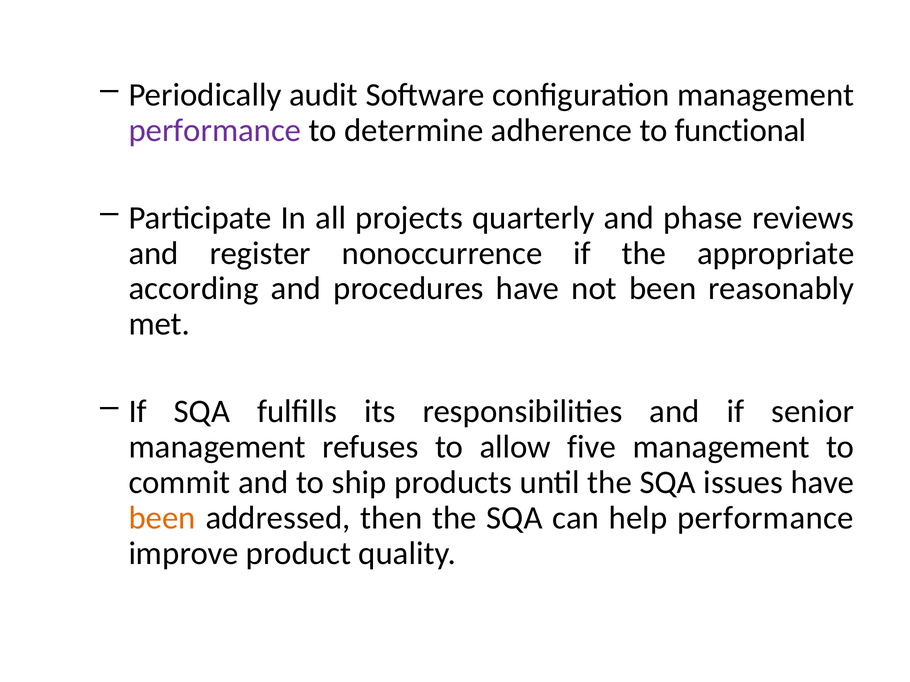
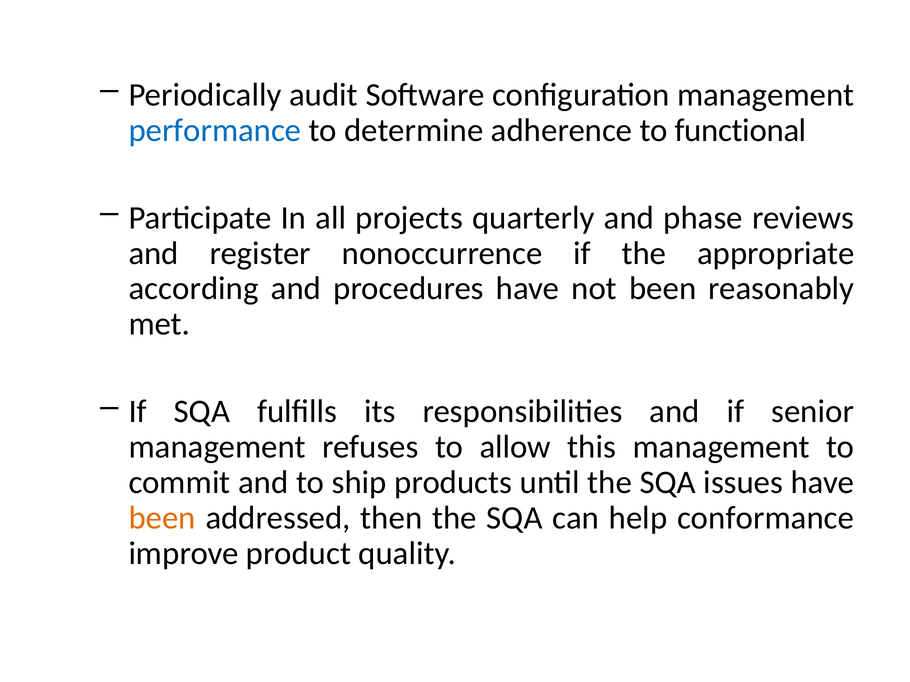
performance colour: purple -> blue (215, 130)
five: five -> this (592, 447)
help performance: performance -> conformance (766, 518)
